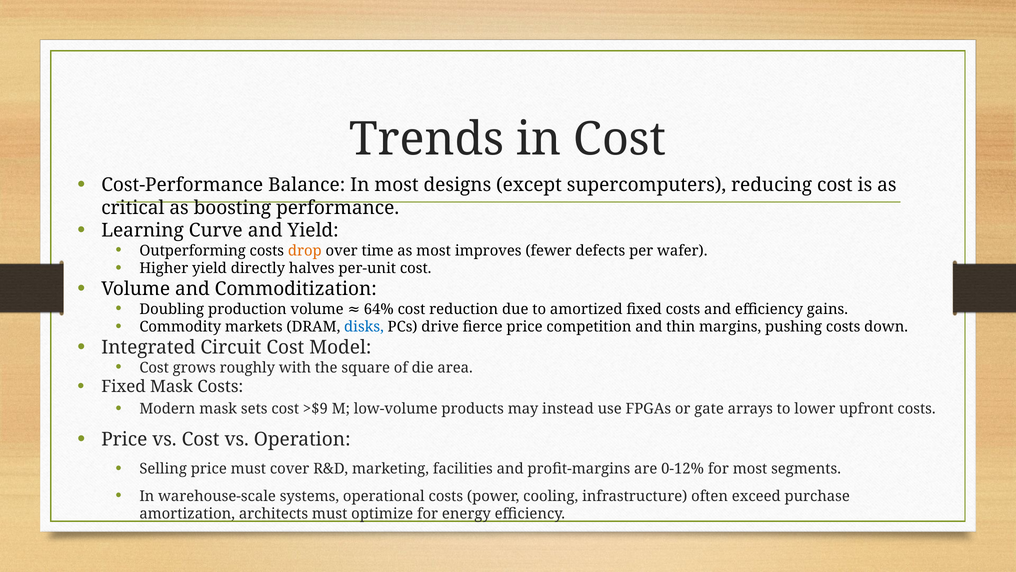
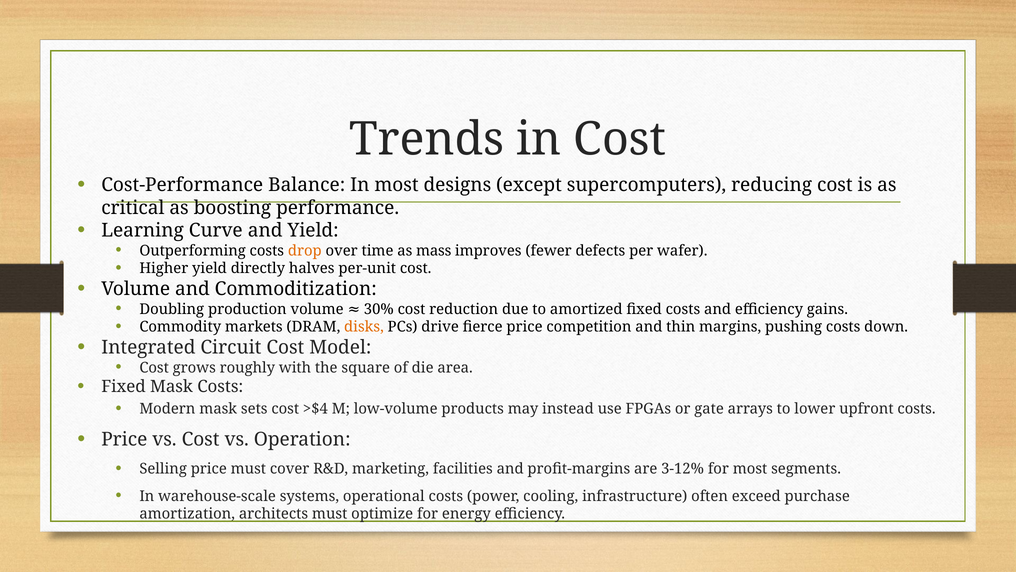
as most: most -> mass (434, 250)
64%: 64% -> 30% (379, 309)
disks colour: blue -> orange (364, 327)
>$9: >$9 -> >$4 (315, 408)
0-12%: 0-12% -> 3-12% (683, 469)
